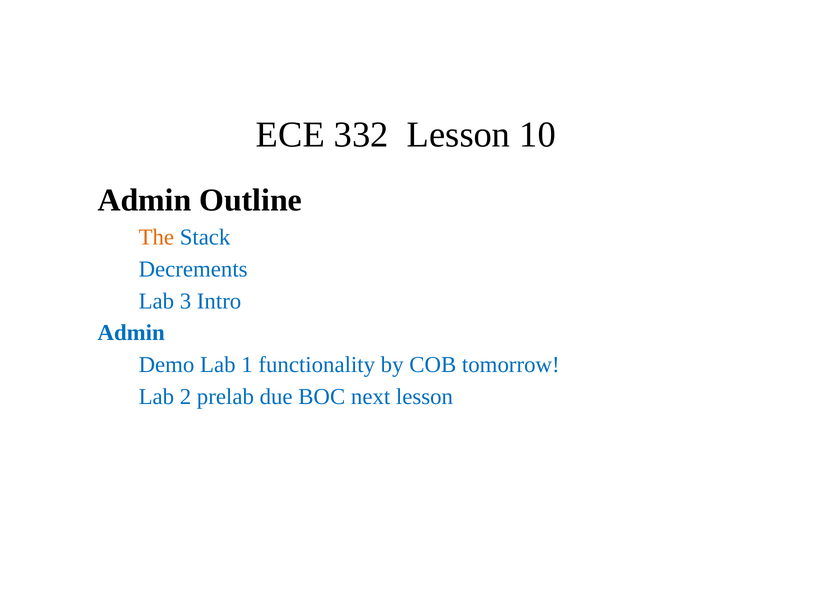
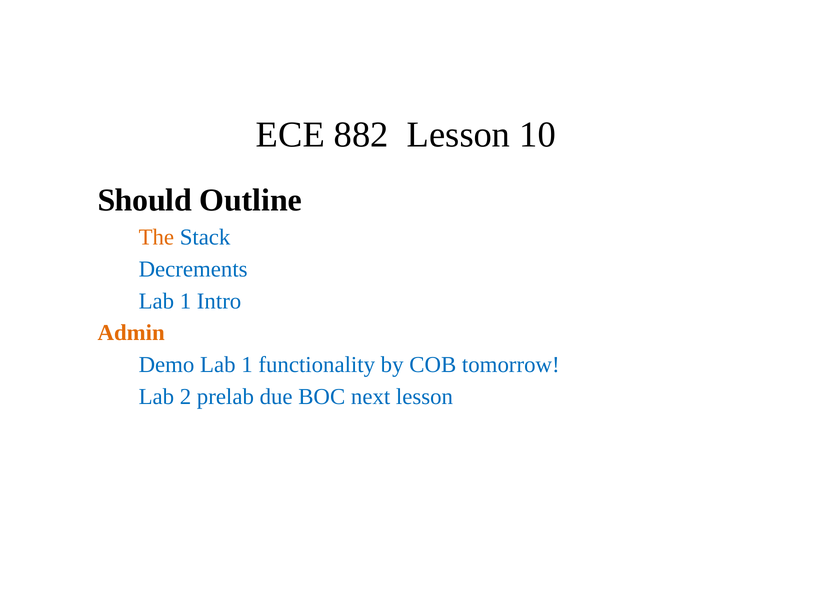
332: 332 -> 882 (361, 135)
Admin: Admin -> Should (145, 201)
3: 3 -> 1 (185, 301)
Admin colour: blue -> orange (131, 333)
